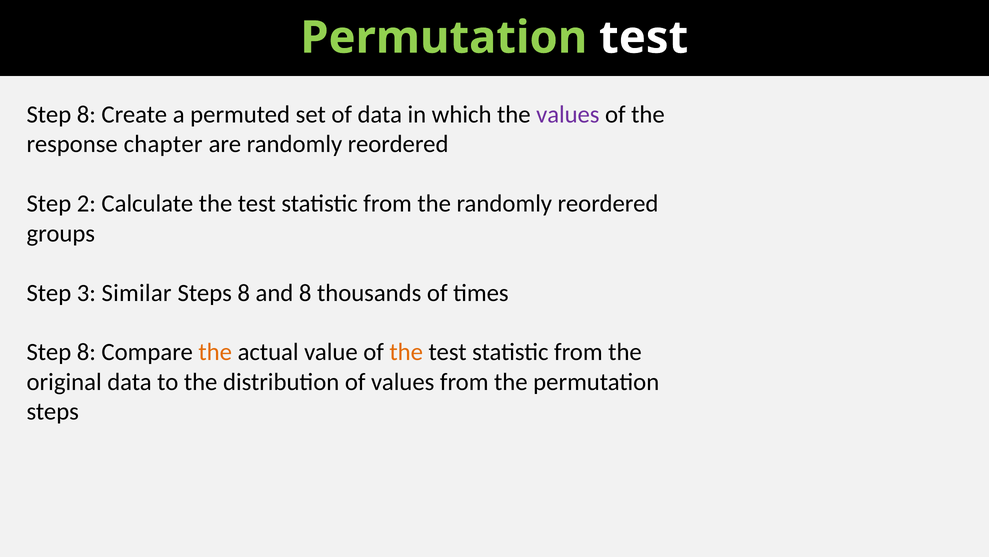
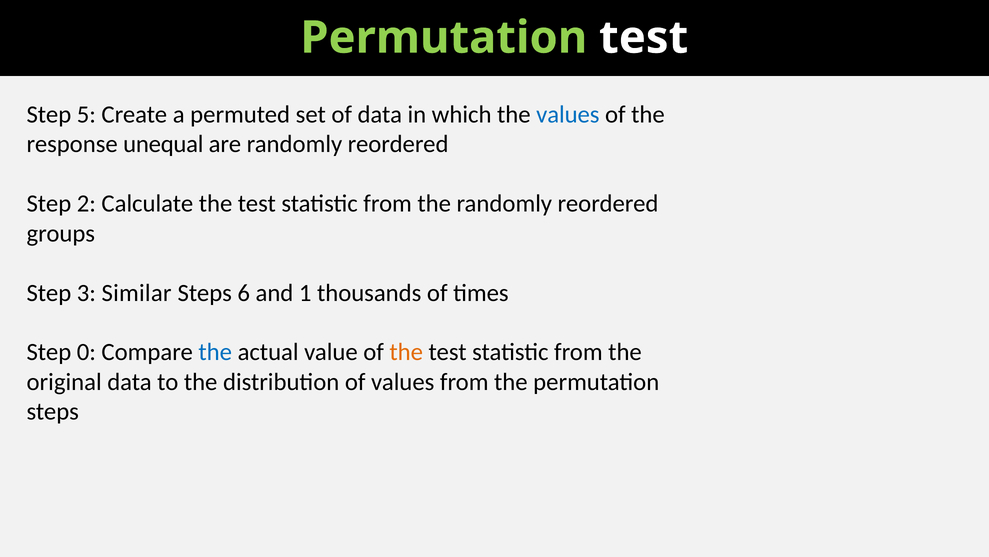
8: 8 -> 5 (86, 114)
values colour: purple -> blue (568, 114)
chapter: chapter -> unequal (163, 144)
Steps 8: 8 -> 6 (244, 292)
and 8: 8 -> 1 (305, 292)
8: 8 -> 0 (86, 352)
the colour: orange -> blue (215, 352)
